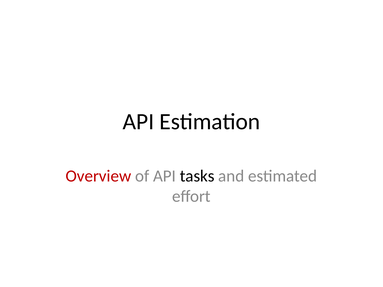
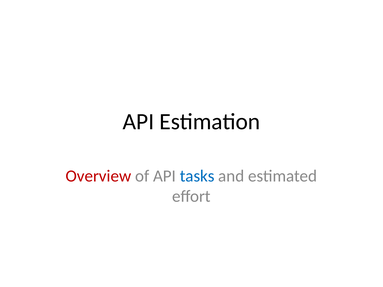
tasks colour: black -> blue (197, 176)
